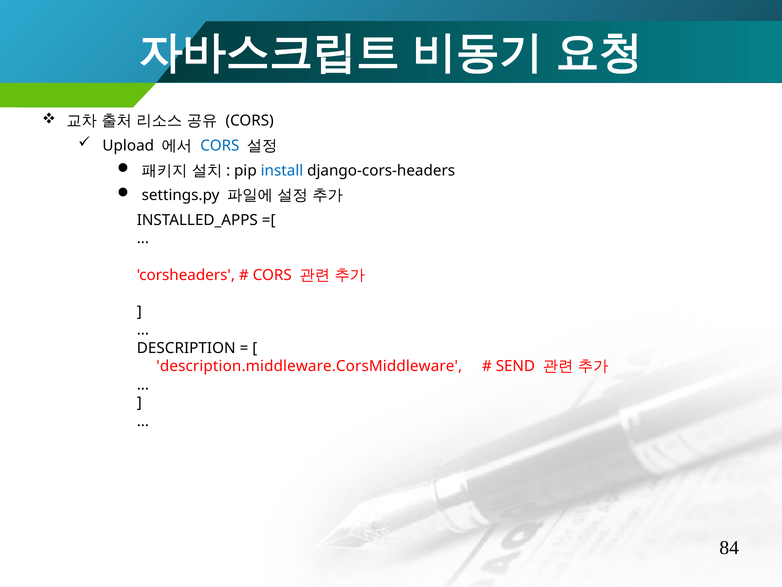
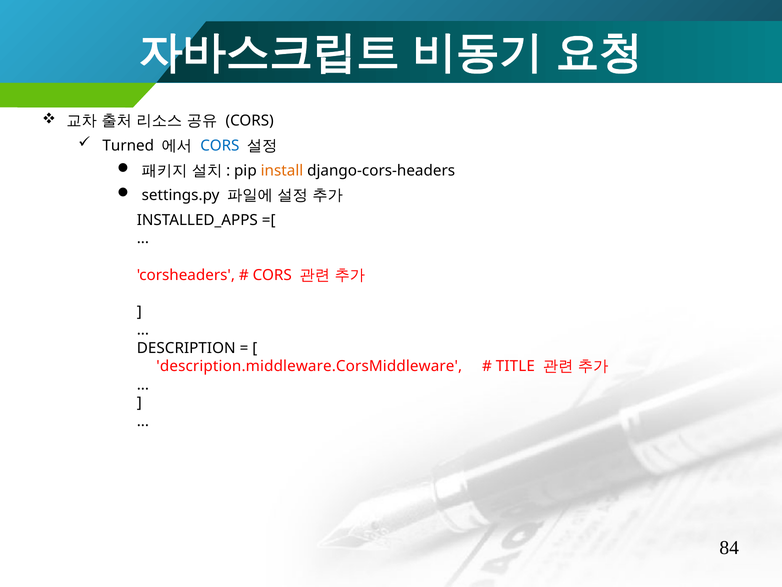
Upload: Upload -> Turned (128, 146)
install colour: blue -> orange (282, 170)
SEND: SEND -> TITLE (515, 366)
